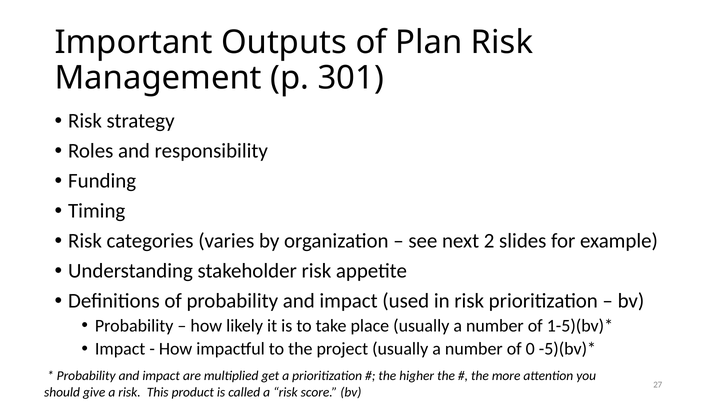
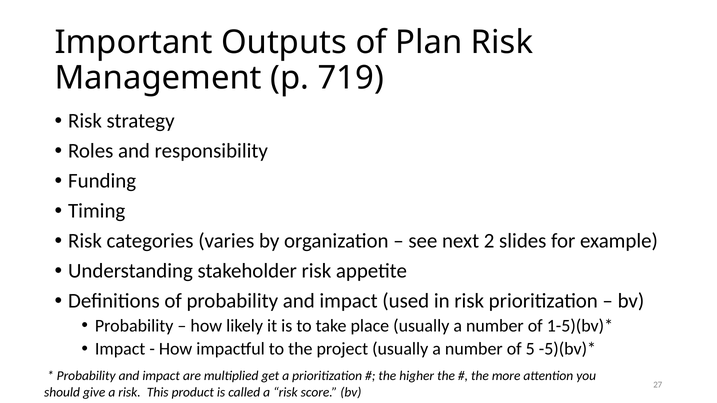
301: 301 -> 719 (351, 78)
0: 0 -> 5 (530, 349)
